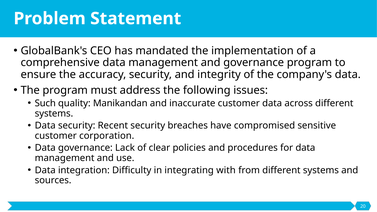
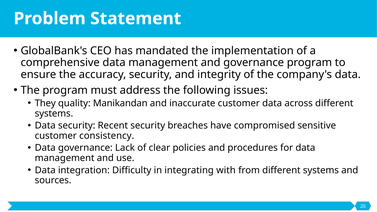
Such: Such -> They (45, 103)
corporation: corporation -> consistency (107, 136)
